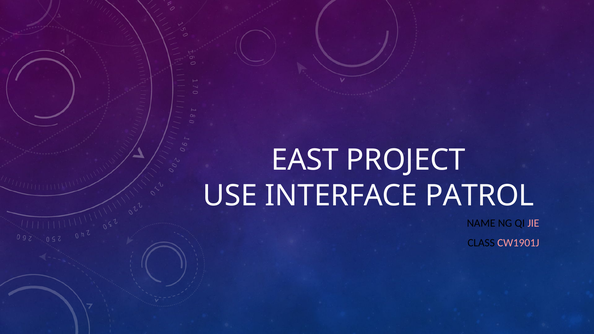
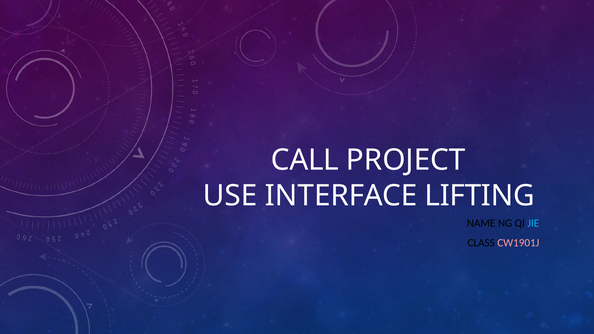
EAST: EAST -> CALL (305, 160)
PATROL: PATROL -> LIFTING (480, 196)
JIE colour: pink -> light blue (533, 223)
